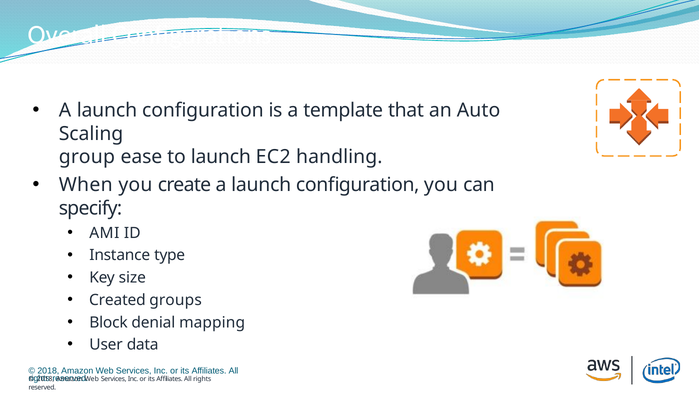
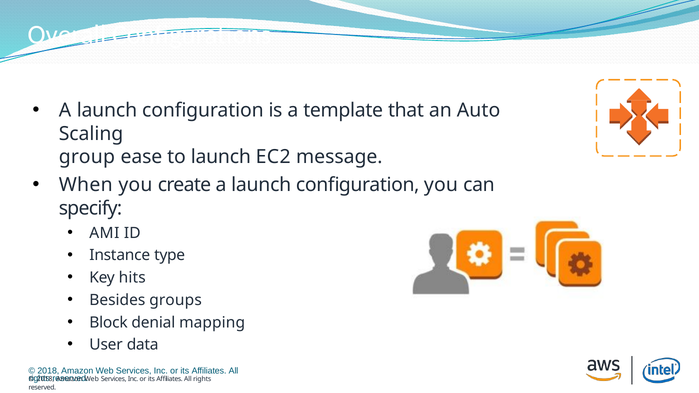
handling: handling -> message (339, 157)
size: size -> hits (132, 278)
Created: Created -> Besides (117, 300)
